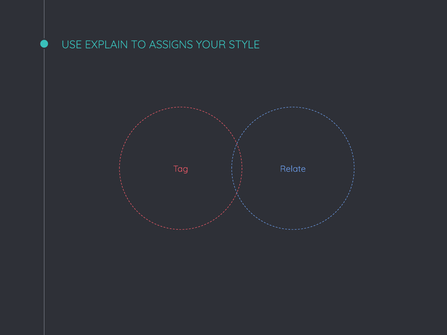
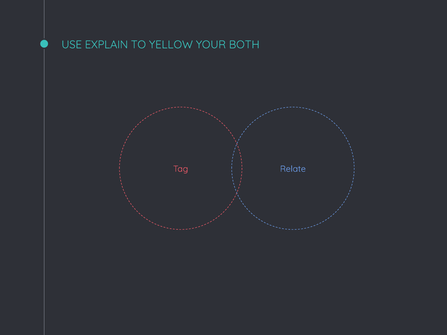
ASSIGNS: ASSIGNS -> YELLOW (171, 45)
STYLE: STYLE -> BOTH (244, 45)
